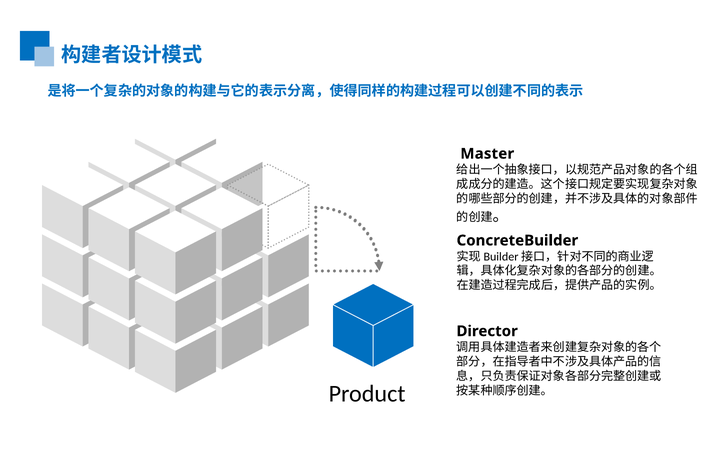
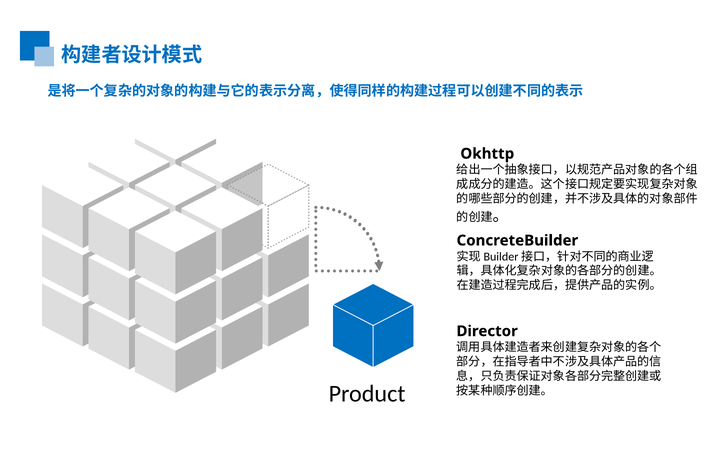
Master: Master -> Okhttp (487, 154)
